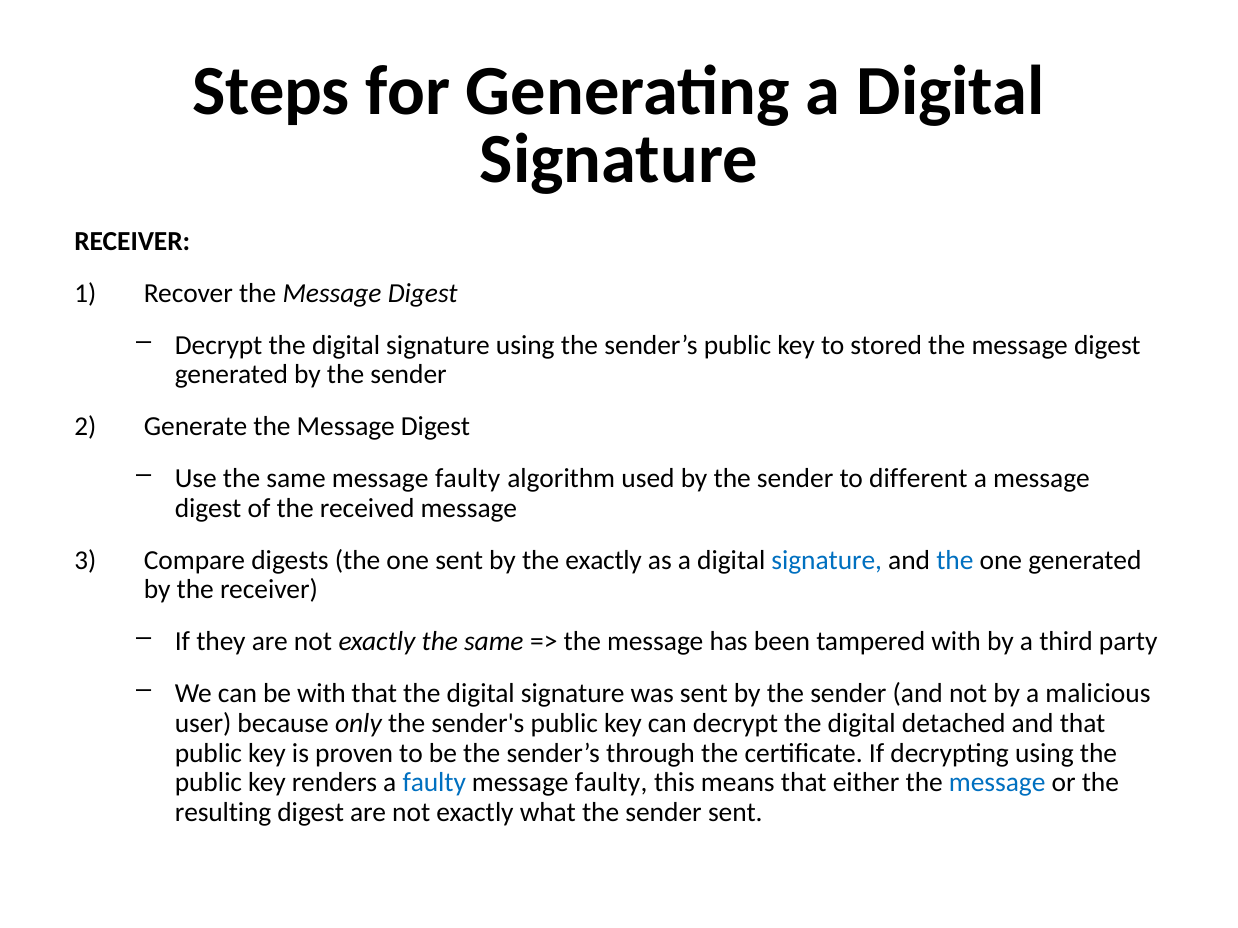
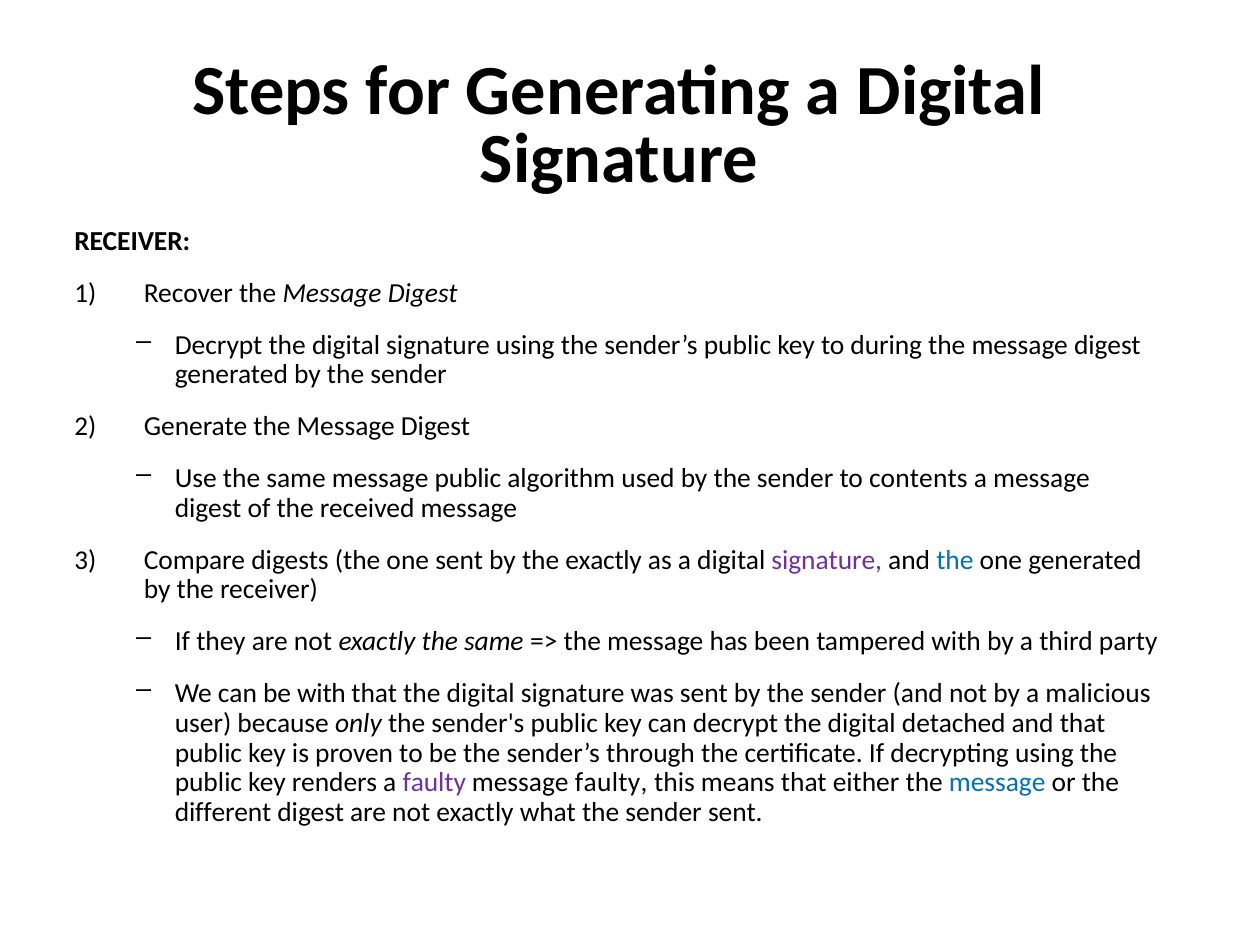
stored: stored -> during (886, 345)
same message faulty: faulty -> public (468, 479)
different: different -> contents (918, 479)
signature colour: blue -> purple (827, 560)
faulty colour: blue -> purple (434, 783)
resulting: resulting -> different (223, 813)
